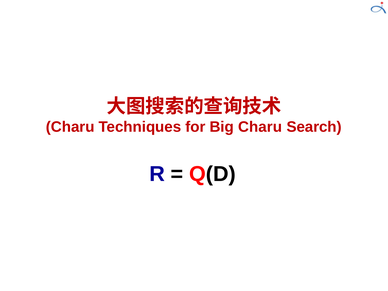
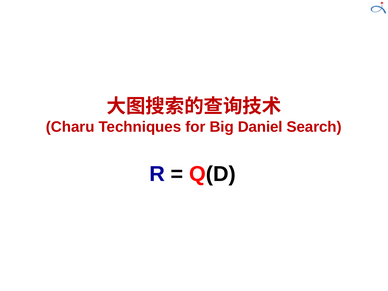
Big Charu: Charu -> Daniel (260, 127)
